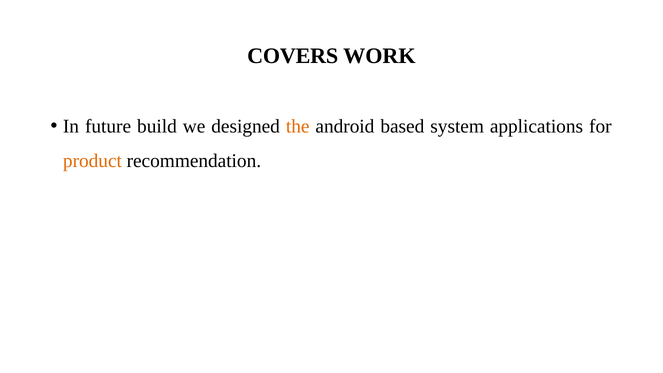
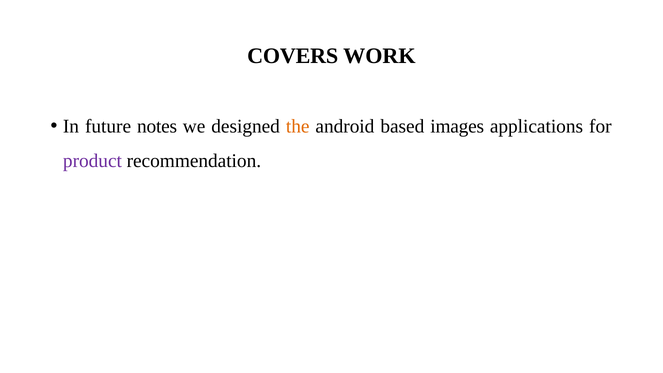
build: build -> notes (157, 126)
system: system -> images (457, 126)
product colour: orange -> purple (92, 161)
